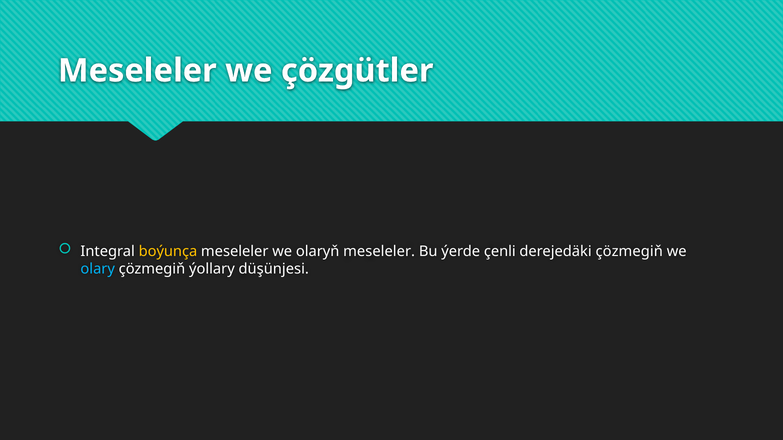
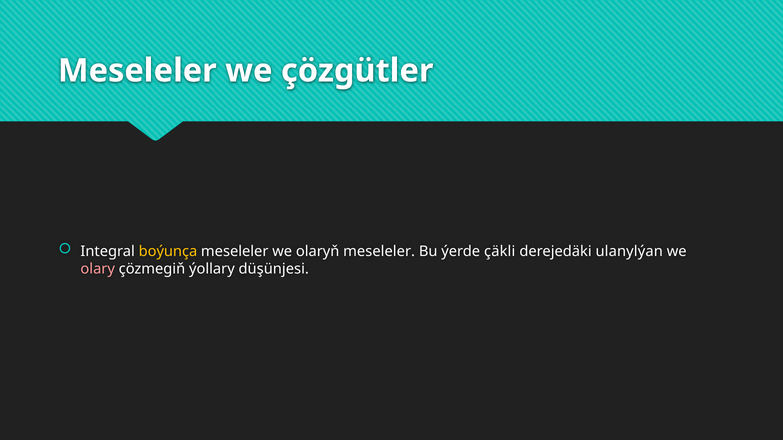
çenli: çenli -> çäkli (500, 252)
derejedäki çözmegiň: çözmegiň -> ulanylýan (629, 252)
olary colour: light blue -> pink (98, 269)
